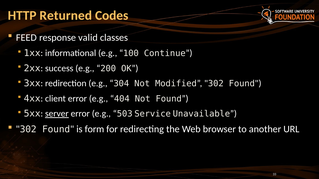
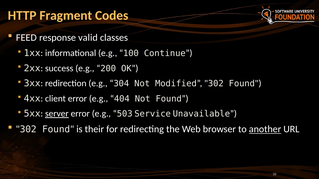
Returned: Returned -> Fragment (66, 16)
form: form -> their (94, 130)
another underline: none -> present (265, 130)
